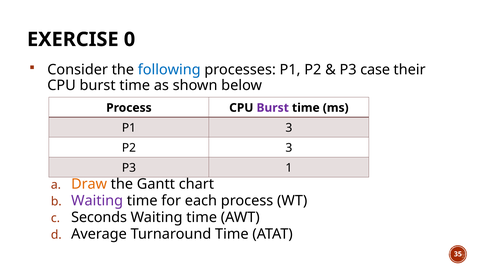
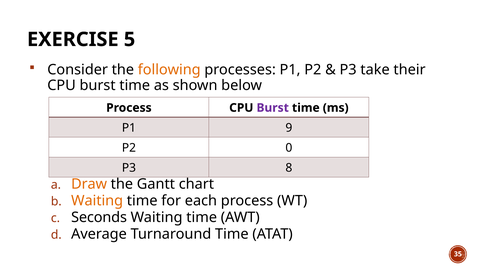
0: 0 -> 5 (129, 39)
following colour: blue -> orange (169, 70)
case: case -> take (375, 70)
P1 3: 3 -> 9 (289, 128)
P2 3: 3 -> 0 (289, 148)
1: 1 -> 8 (289, 168)
Waiting colour: purple -> orange (97, 201)
